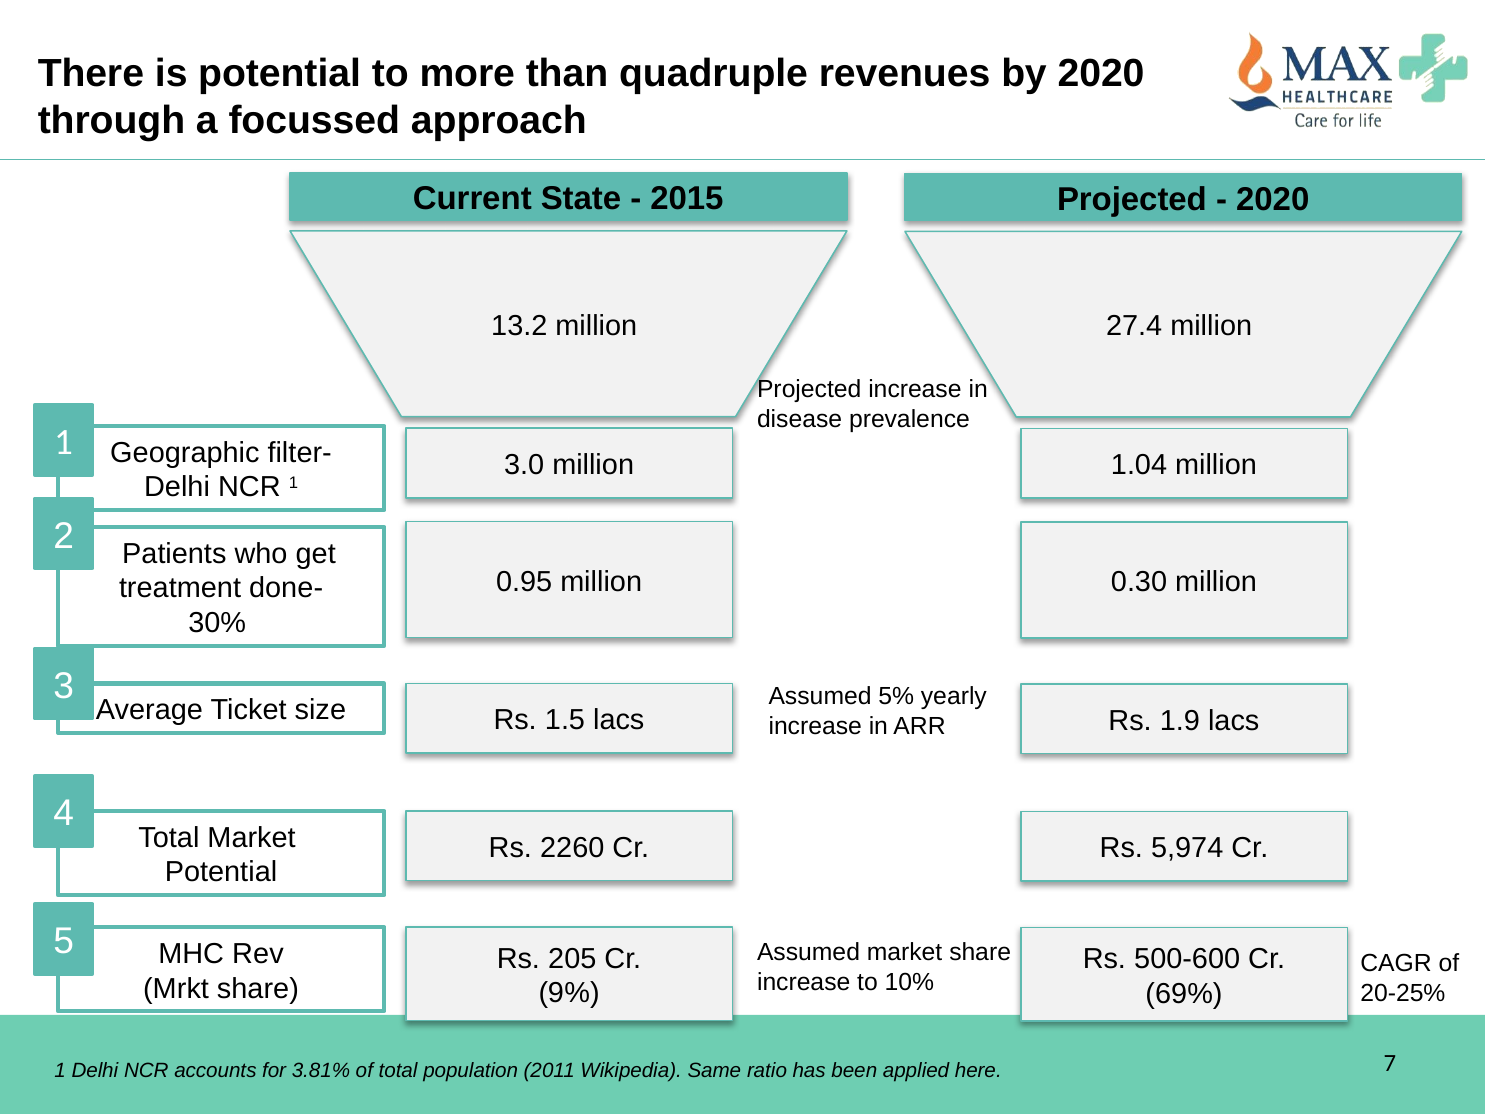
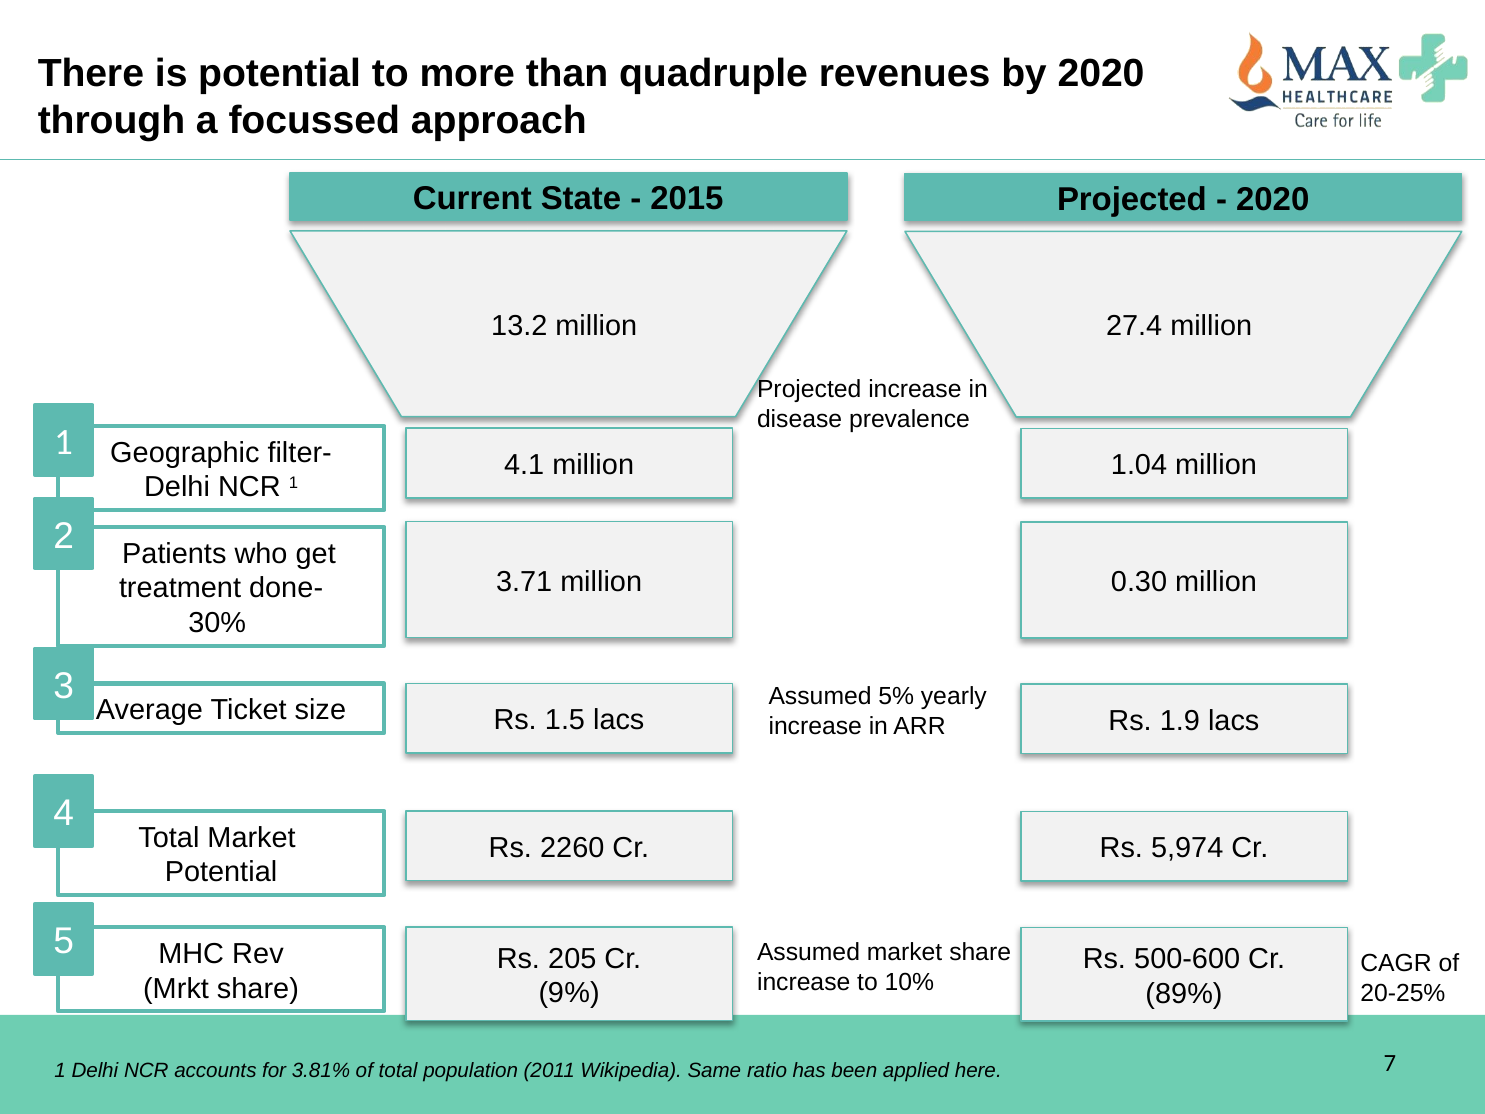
3.0: 3.0 -> 4.1 (524, 465)
0.95: 0.95 -> 3.71 (524, 582)
69%: 69% -> 89% (1184, 993)
